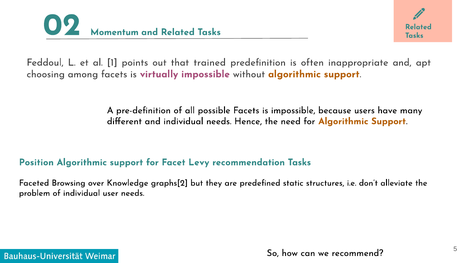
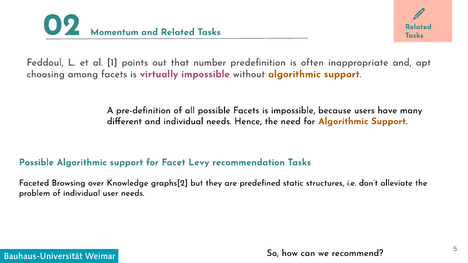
trained: trained -> number (210, 62)
Position: Position -> Possible (36, 162)
